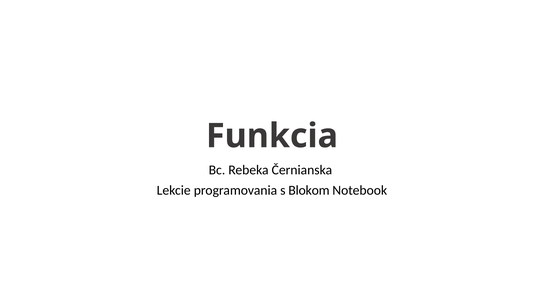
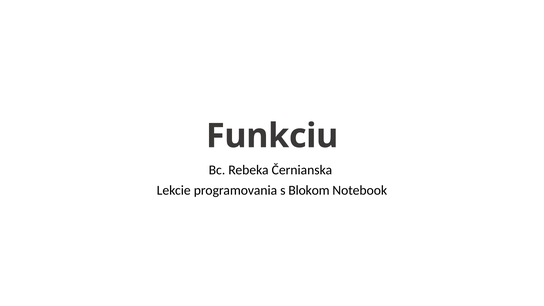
Funkcia: Funkcia -> Funkciu (272, 136)
